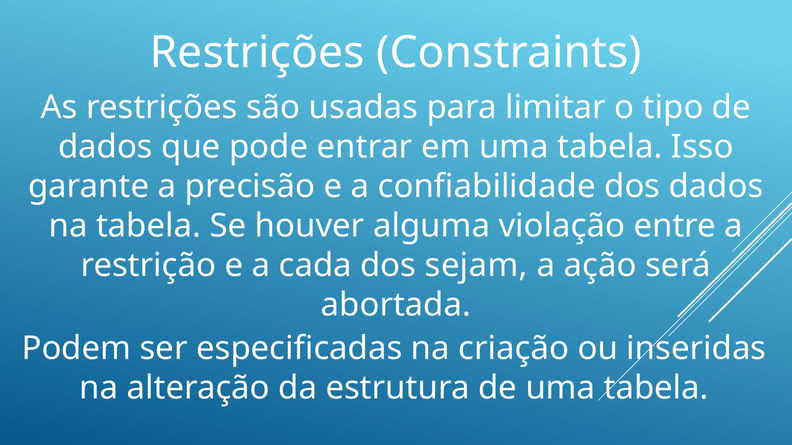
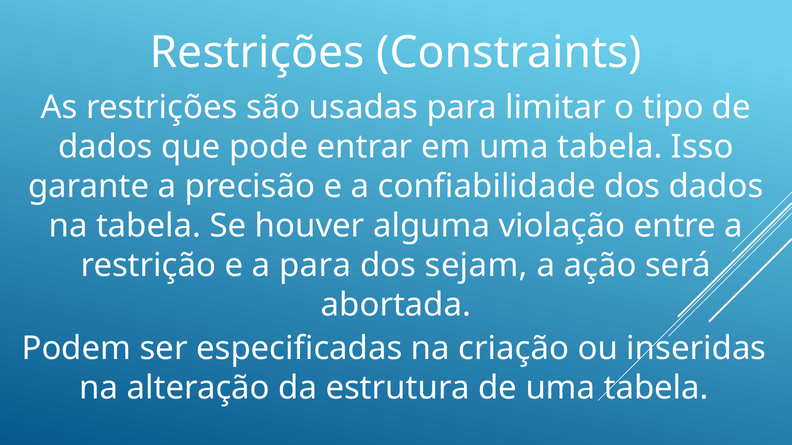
a cada: cada -> para (315, 266)
